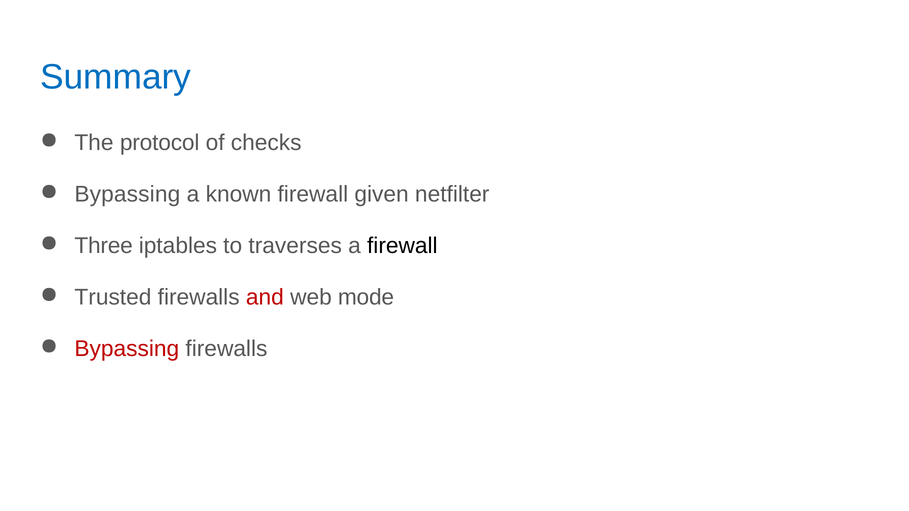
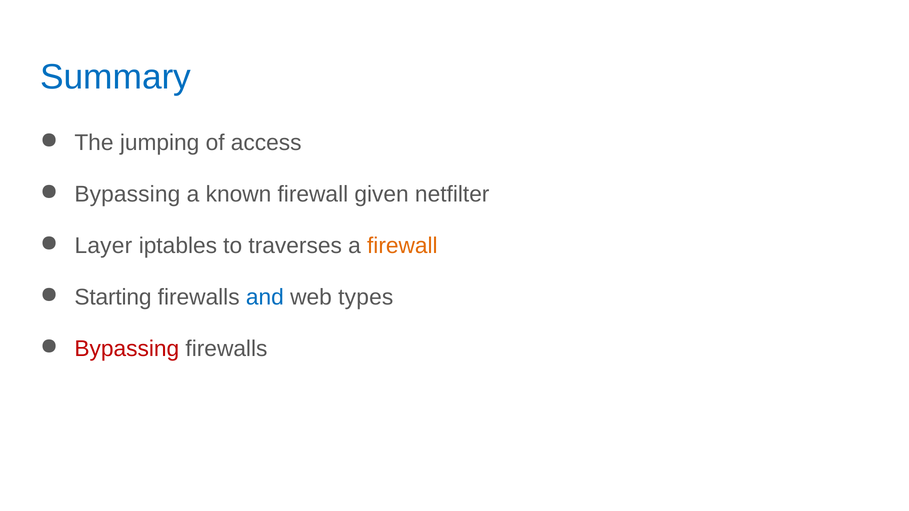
protocol: protocol -> jumping (160, 143)
checks: checks -> access (266, 143)
Three: Three -> Layer (103, 246)
firewall colour: black -> orange (402, 246)
Trusted: Trusted -> Starting (113, 298)
and colour: red -> blue (265, 298)
mode: mode -> types (366, 298)
